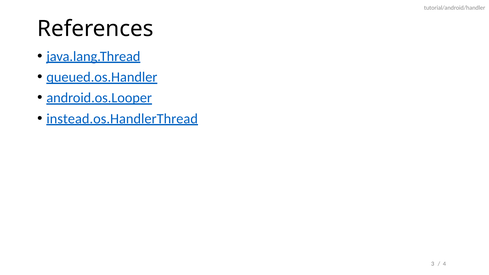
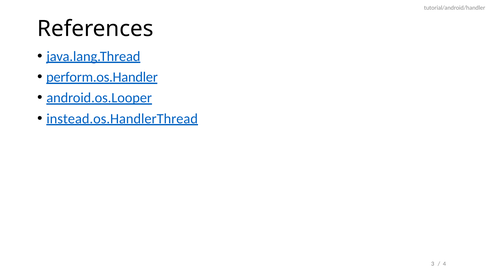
queued.os.Handler: queued.os.Handler -> perform.os.Handler (102, 77)
